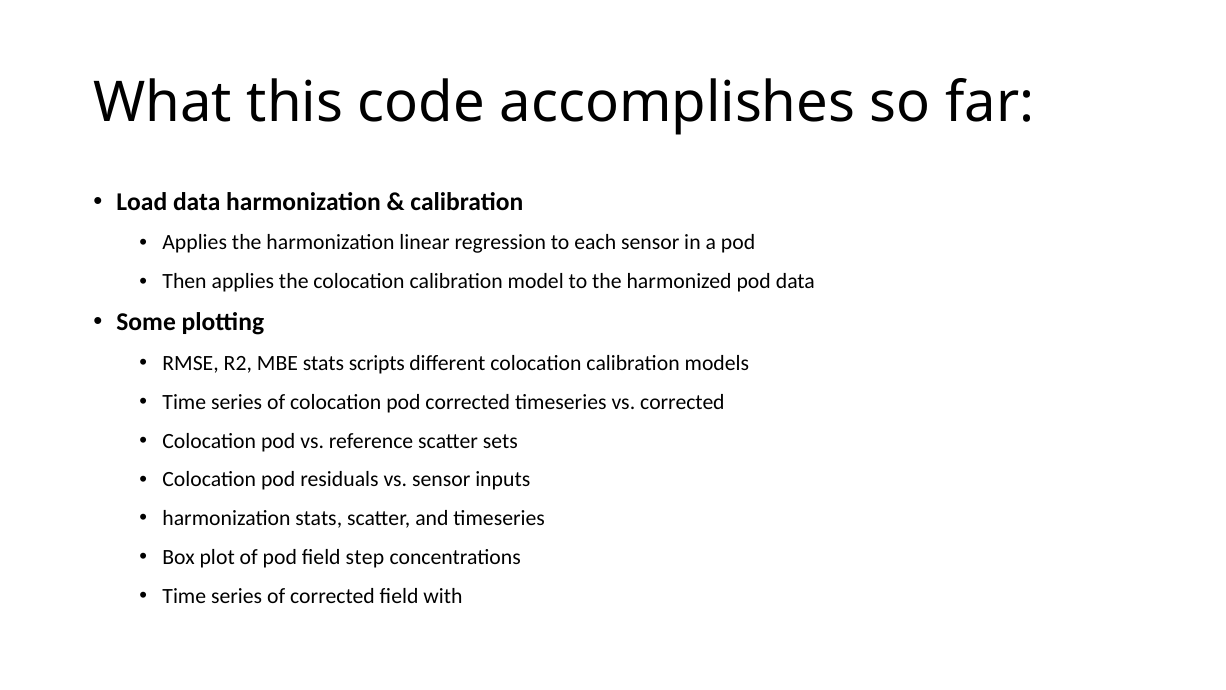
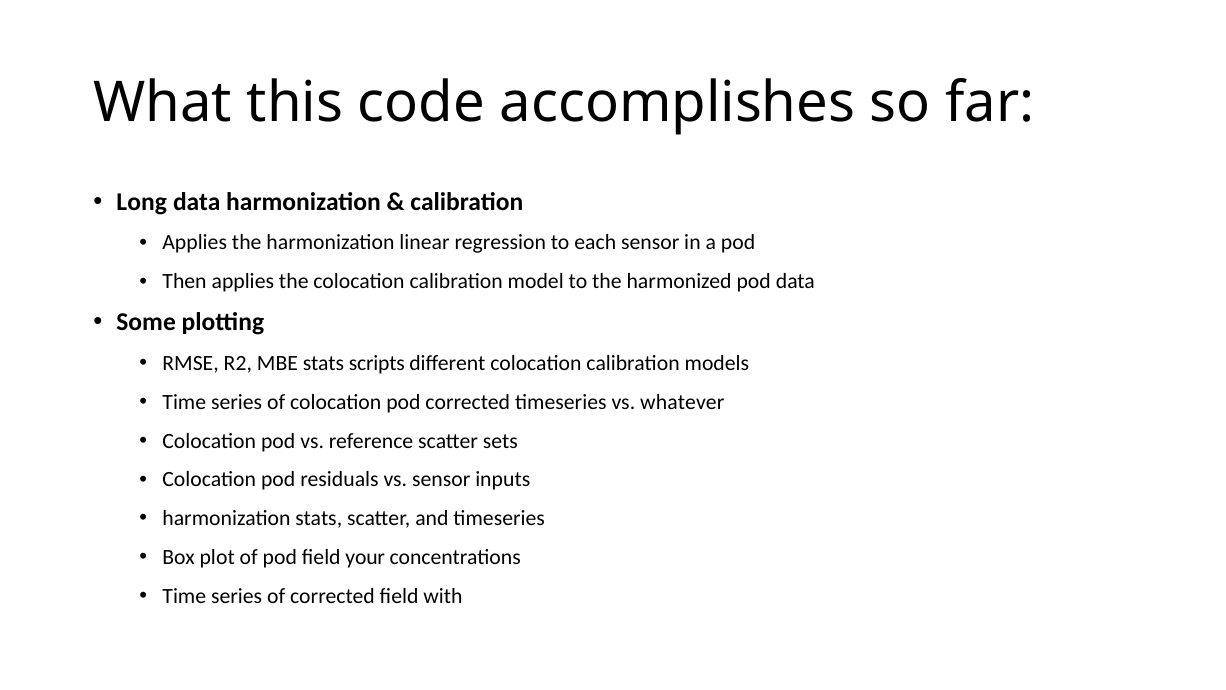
Load: Load -> Long (142, 202)
vs corrected: corrected -> whatever (682, 402)
step: step -> your (365, 557)
